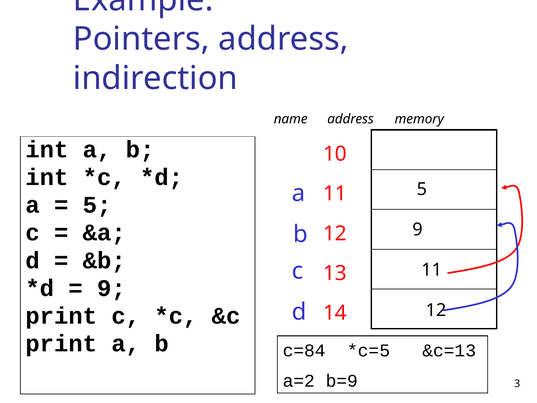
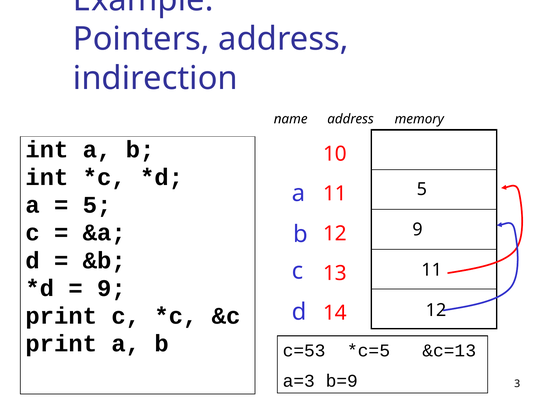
c=84: c=84 -> c=53 (304, 350)
a=2: a=2 -> a=3 (299, 381)
